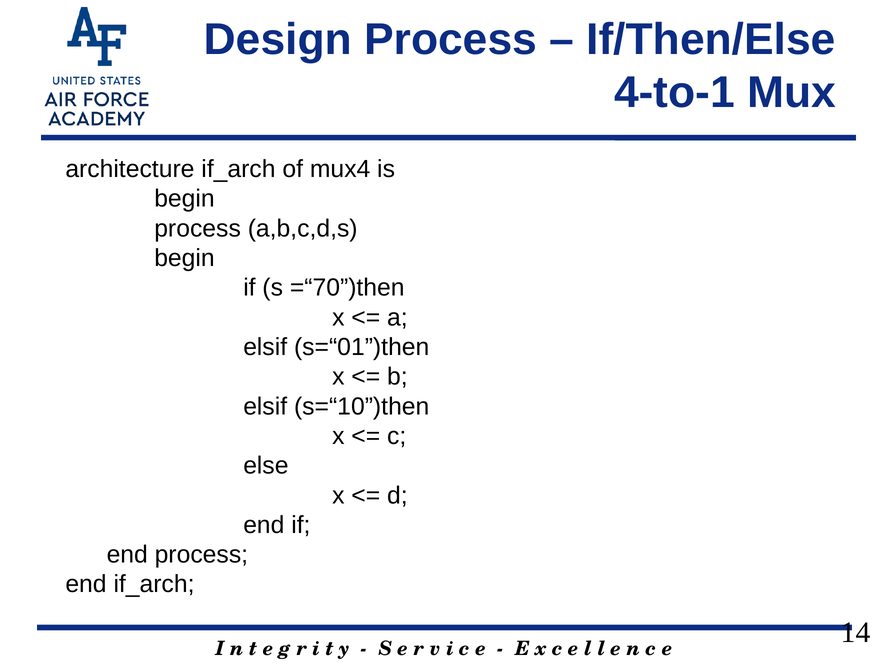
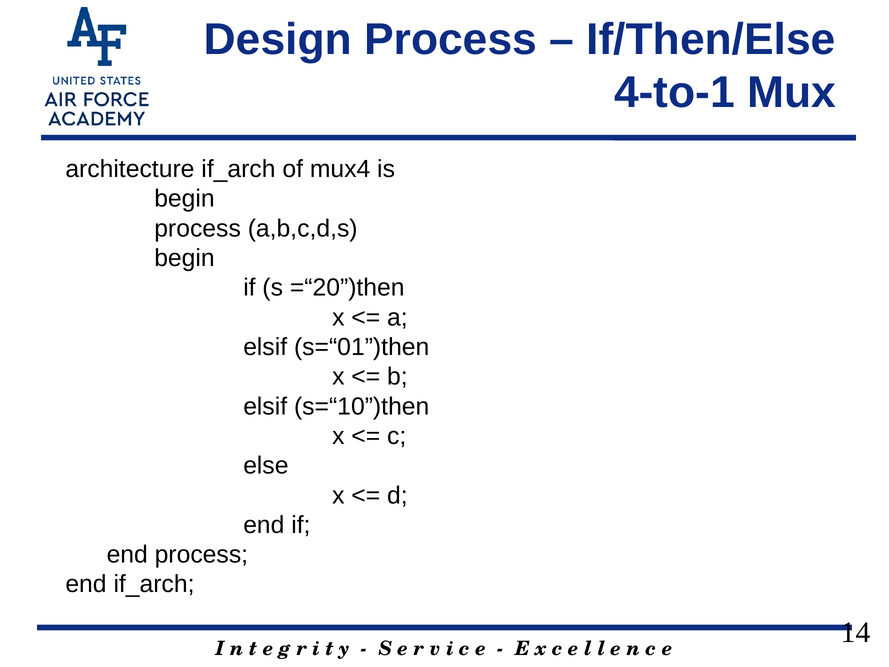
=“70”)then: =“70”)then -> =“20”)then (347, 288)
